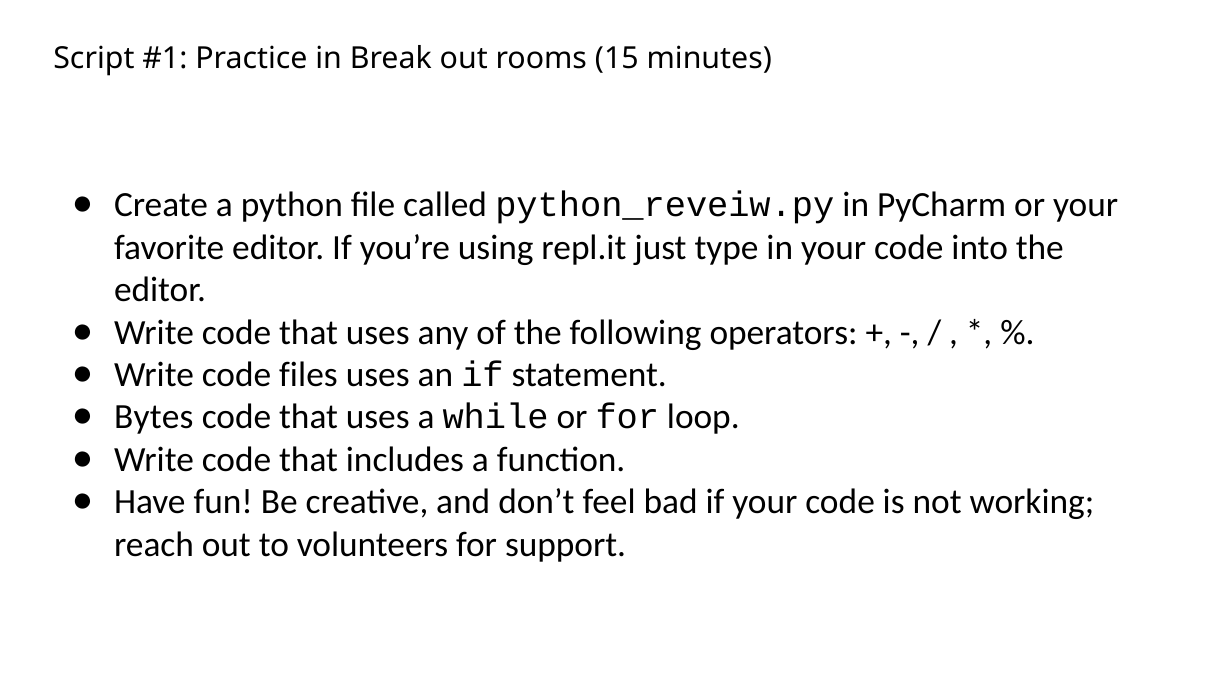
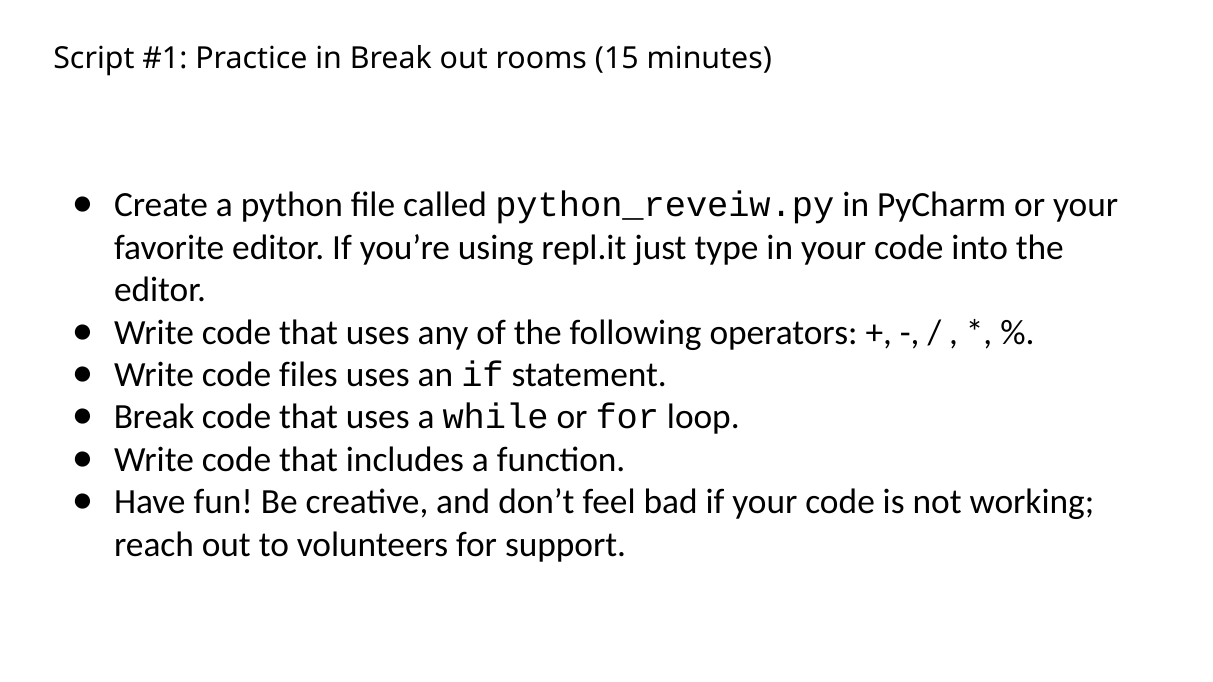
Bytes: Bytes -> Break (154, 417)
